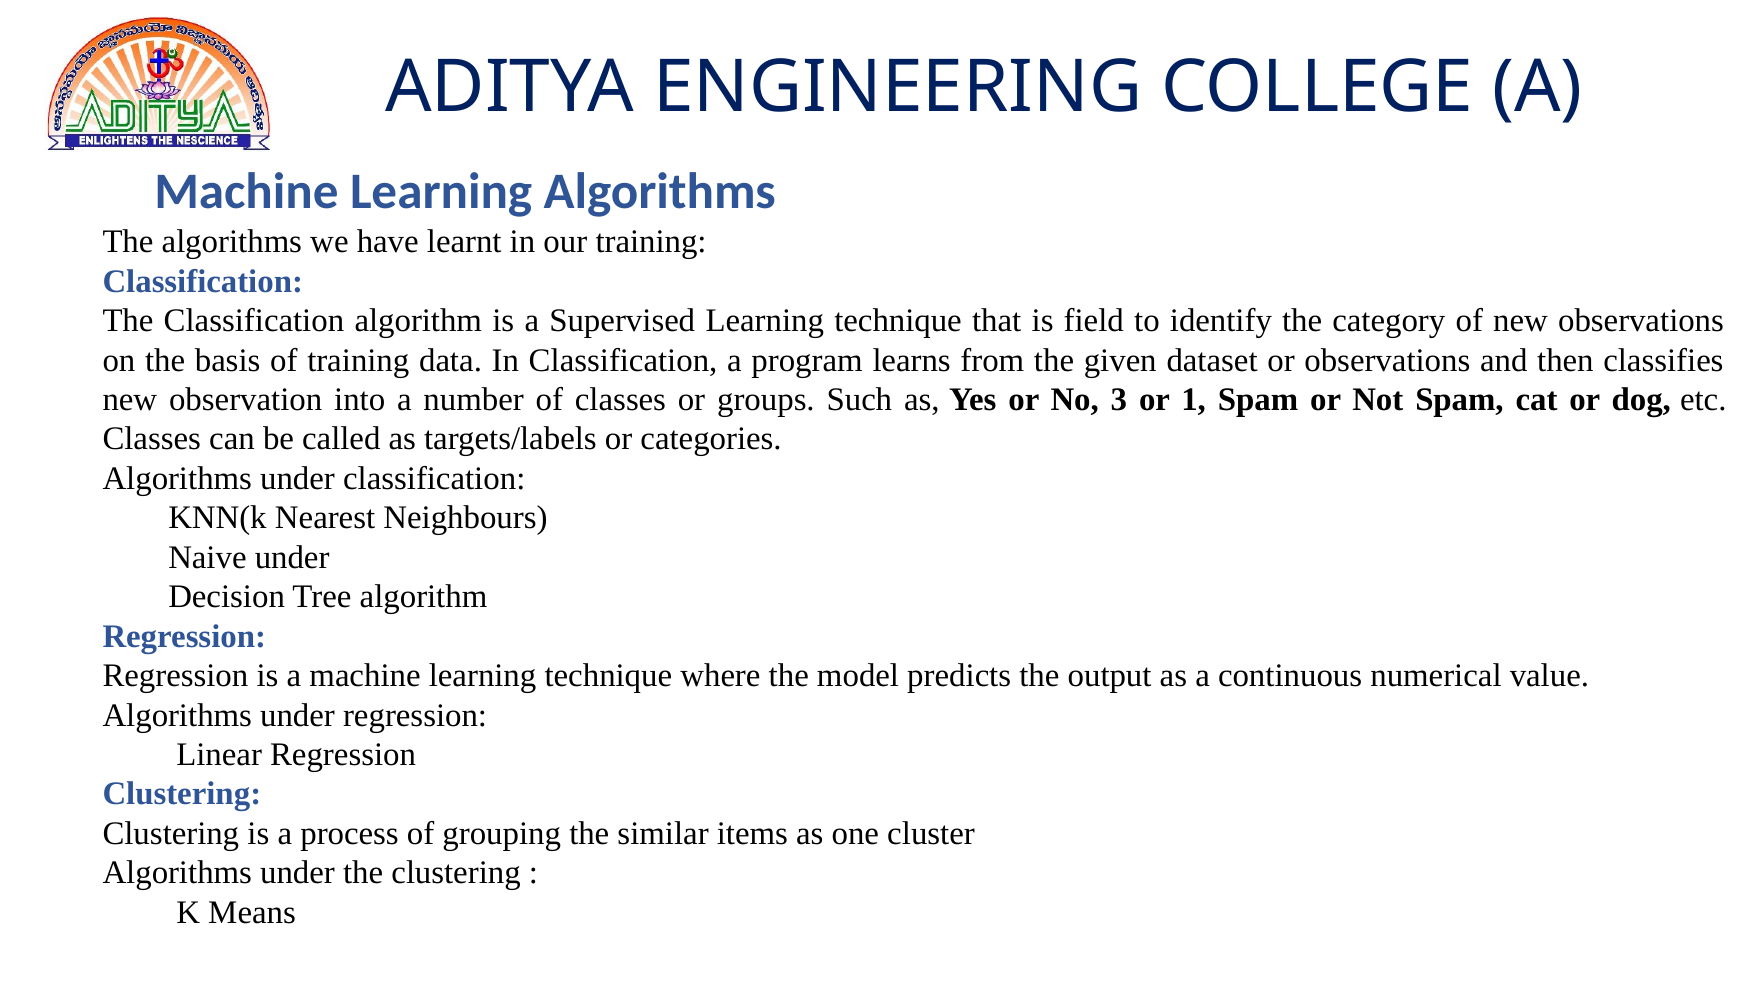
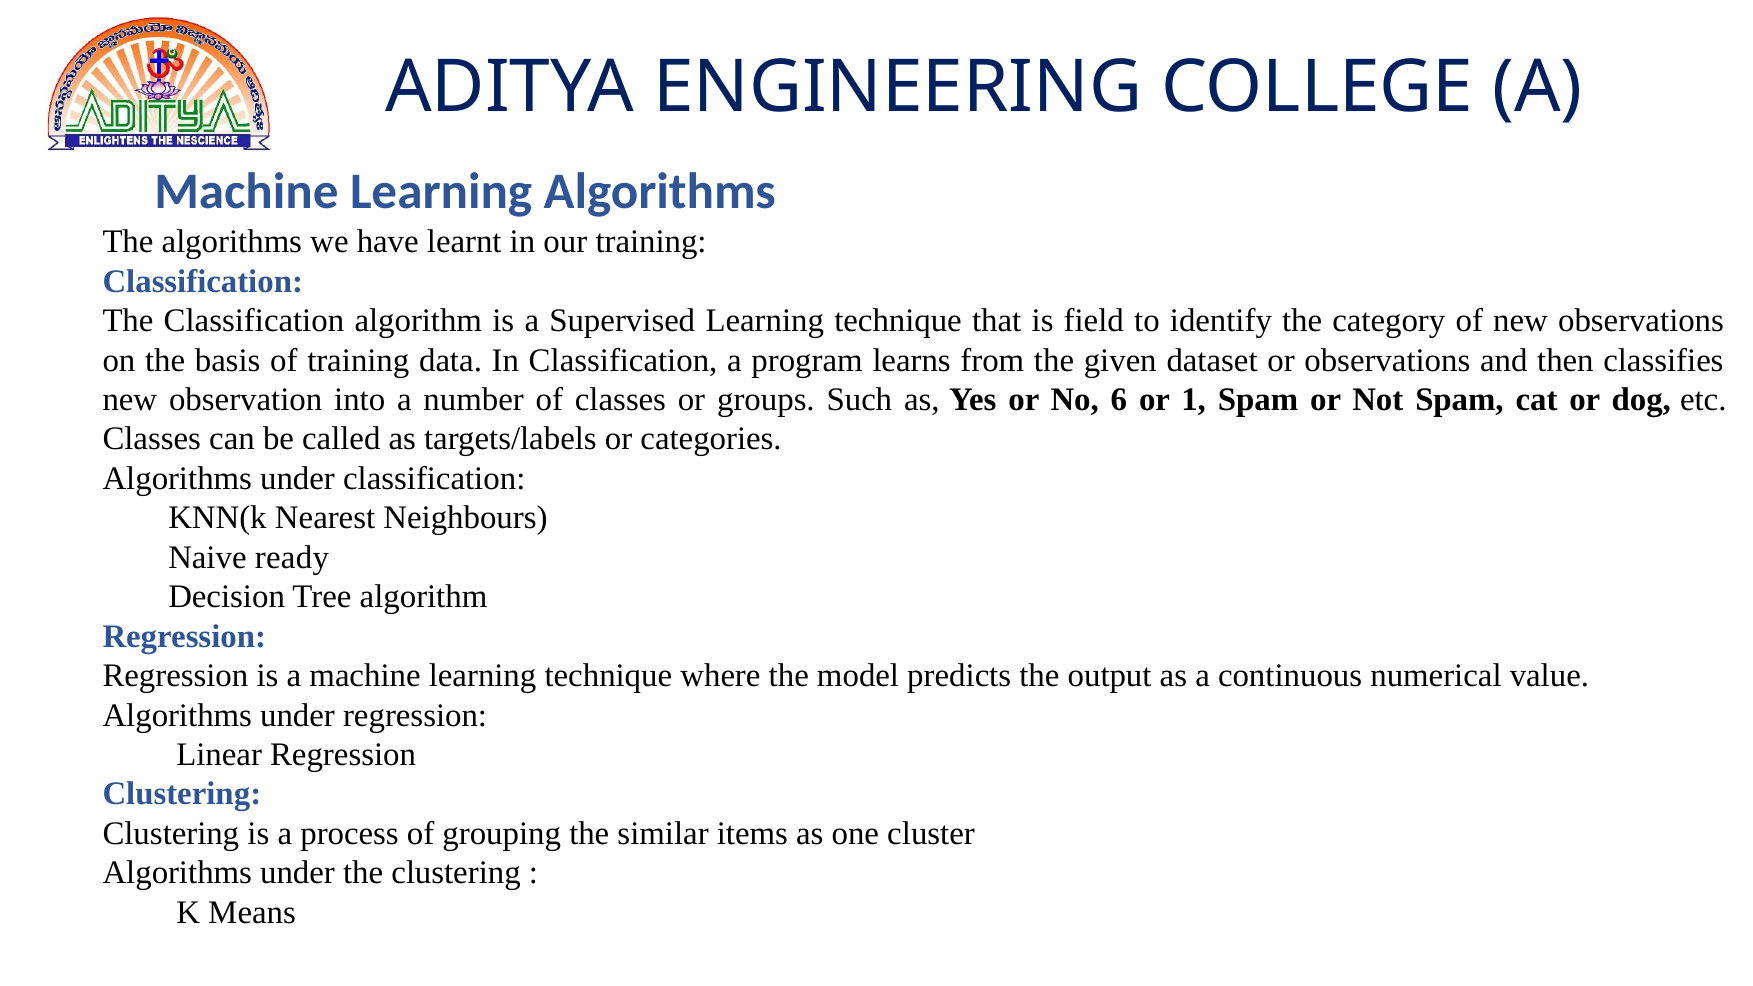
3: 3 -> 6 (1119, 400)
Naive under: under -> ready (292, 557)
